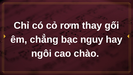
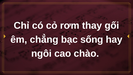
nguy: nguy -> sống (92, 39)
